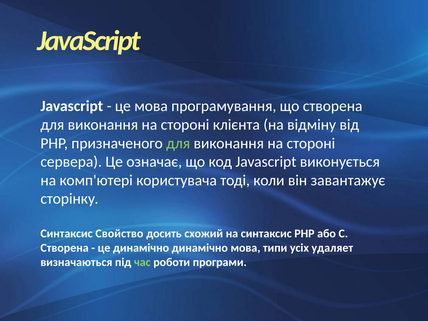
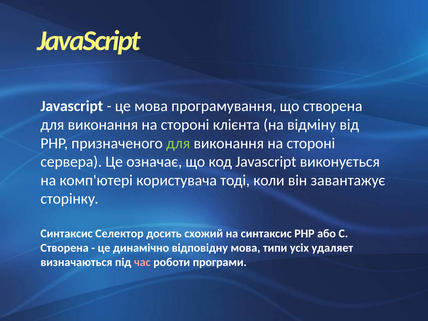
Свойство: Свойство -> Селектор (119, 234)
динамічно динамічно: динамічно -> відповідну (200, 248)
час colour: light green -> pink (142, 262)
